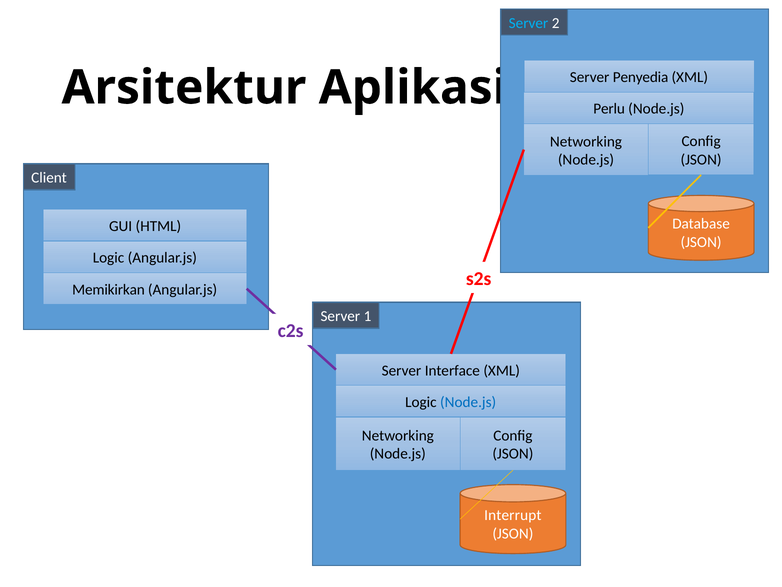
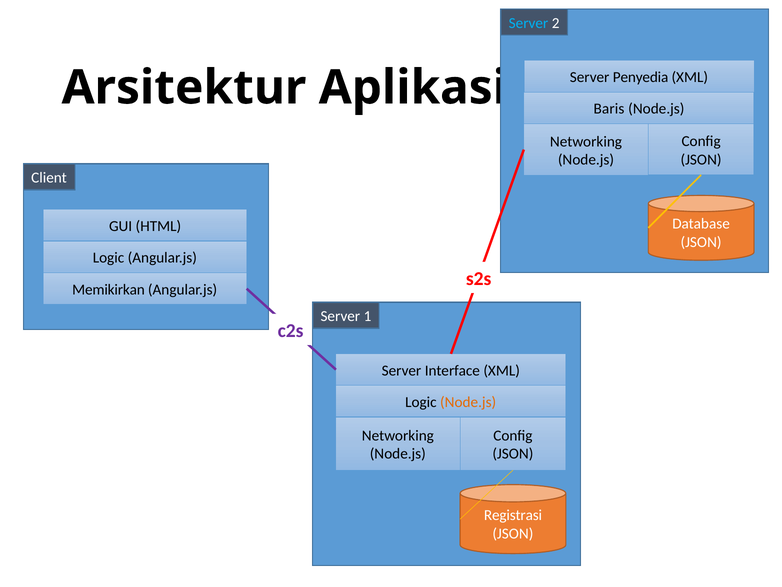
Perlu: Perlu -> Baris (609, 109)
Node.js colour: blue -> orange (468, 402)
Interrupt: Interrupt -> Registrasi (513, 515)
